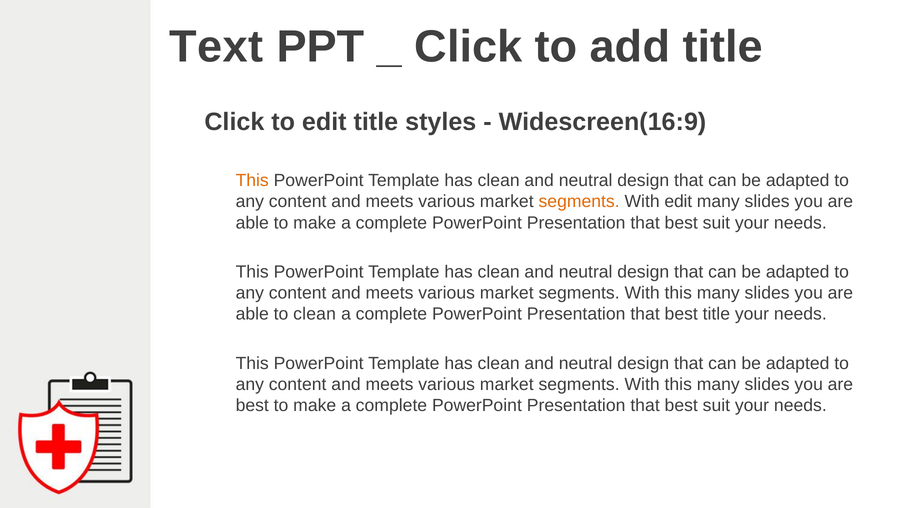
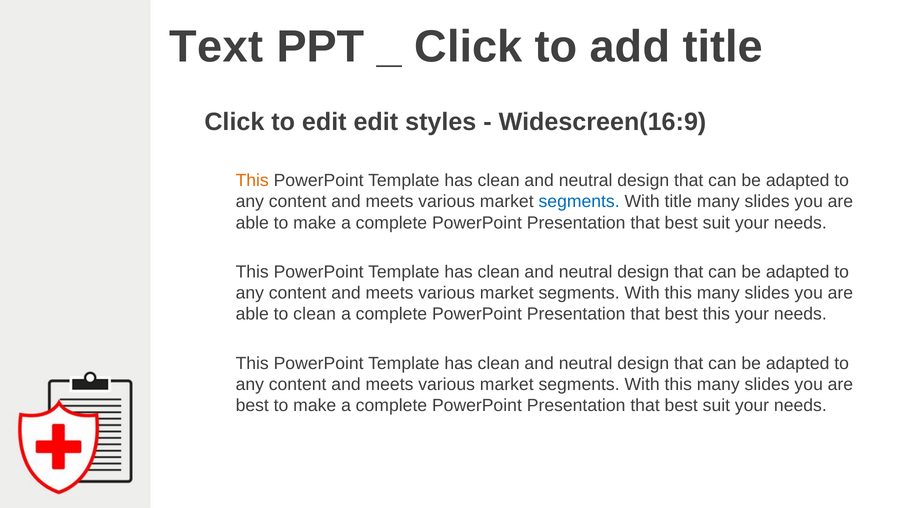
edit title: title -> edit (376, 122)
segments colour: orange -> blue (579, 202)
With edit: edit -> title (678, 202)
best title: title -> this (716, 314)
